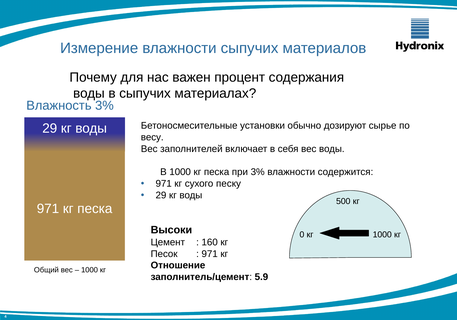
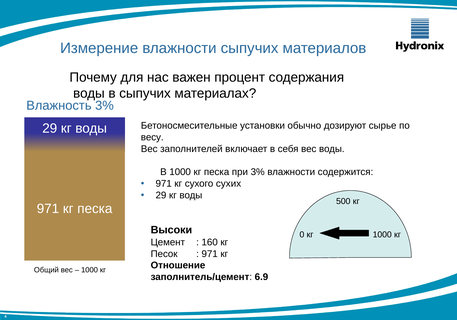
песку: песку -> сухих (229, 184)
5.9: 5.9 -> 6.9 (261, 277)
